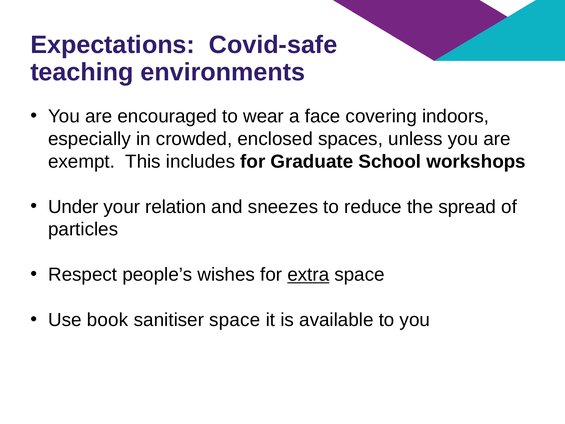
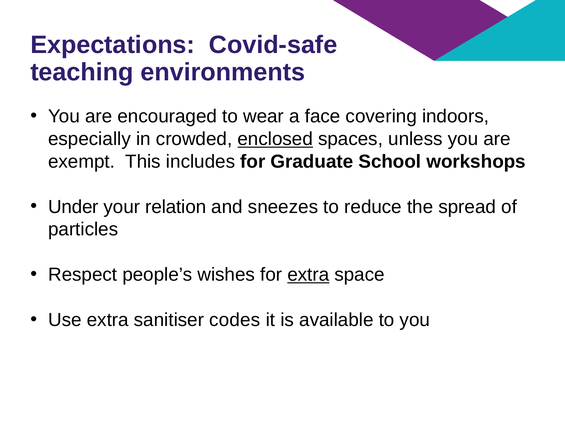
enclosed underline: none -> present (275, 139)
Use book: book -> extra (108, 320)
sanitiser space: space -> codes (235, 320)
